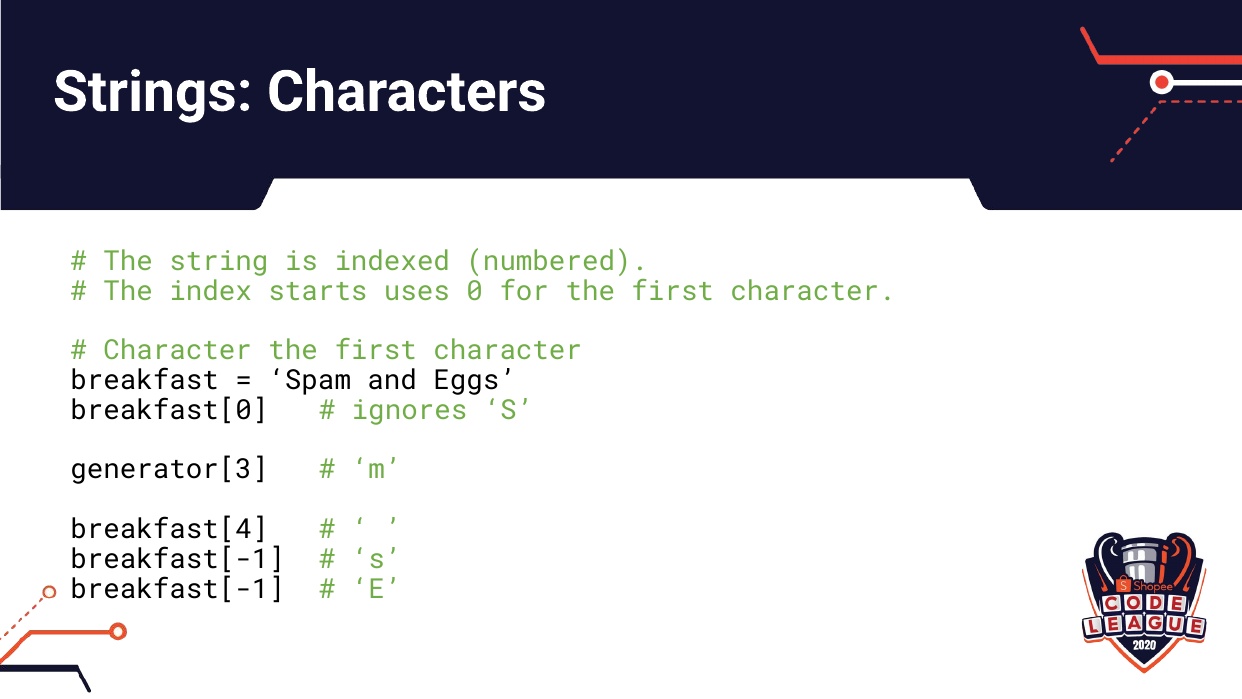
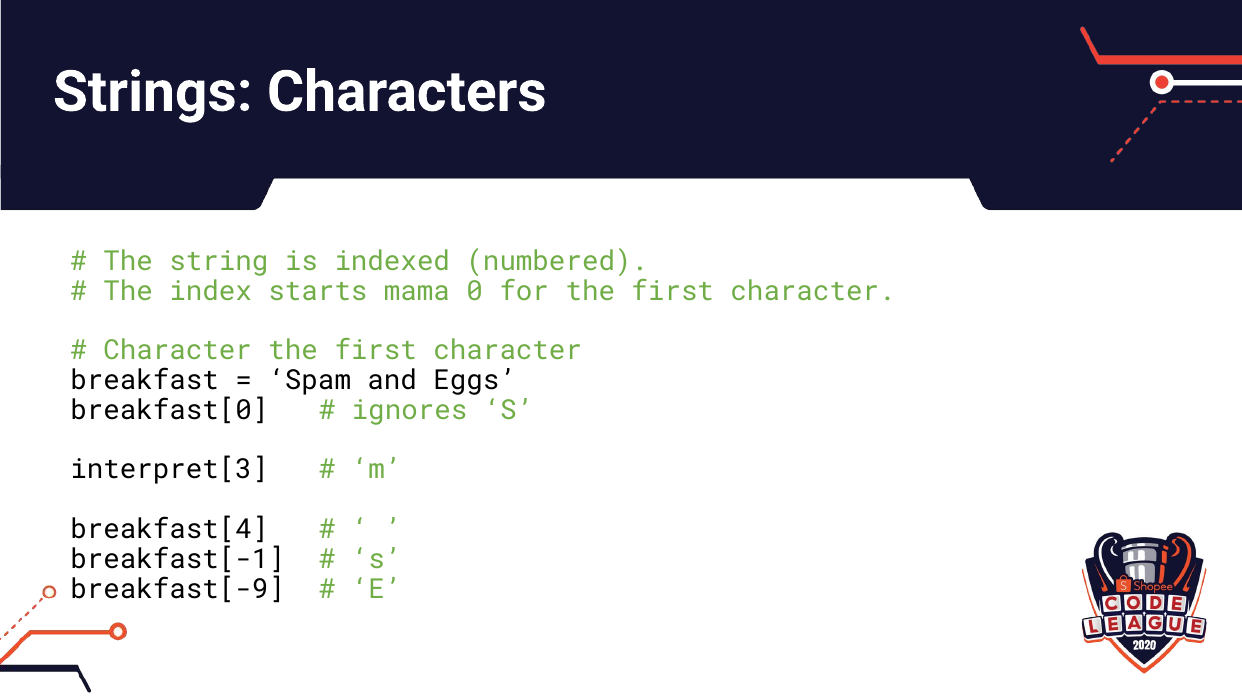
uses: uses -> mama (417, 291)
generator[3: generator[3 -> interpret[3 (169, 470)
breakfast[-1: breakfast[-1 -> breakfast[-9 (178, 589)
